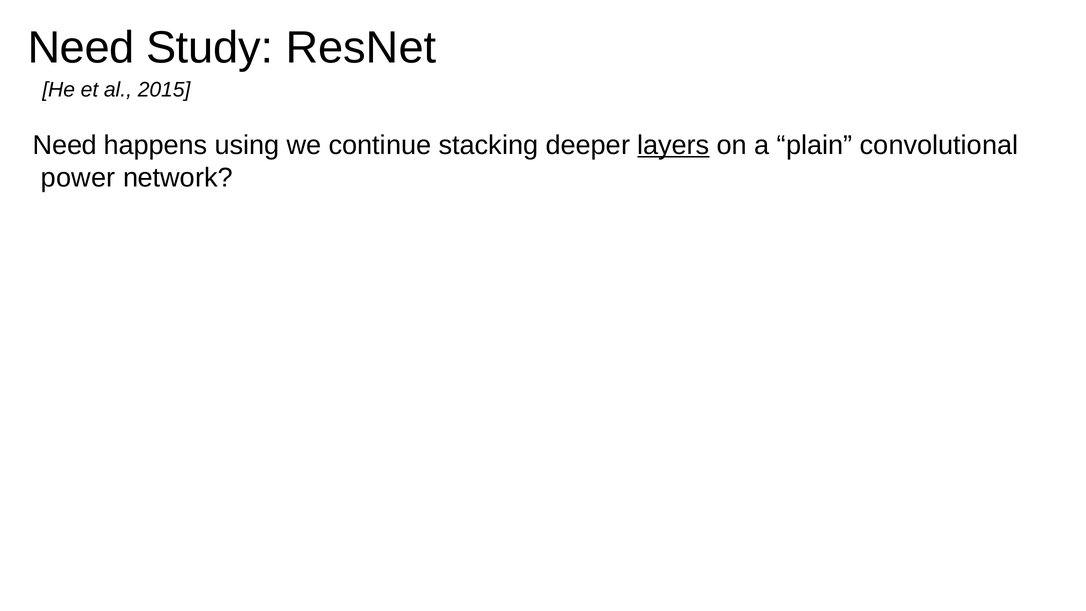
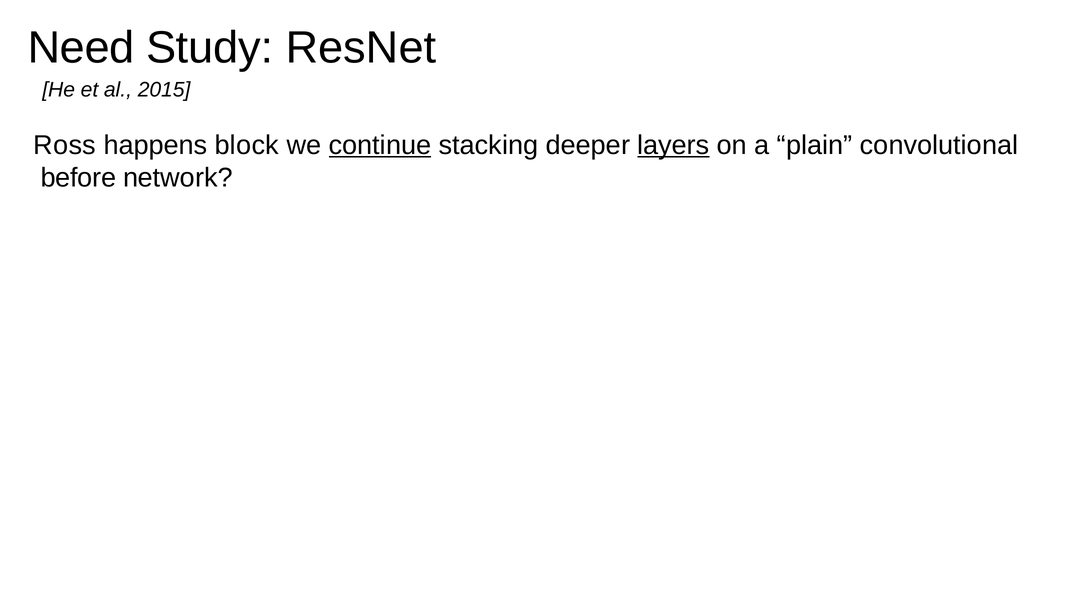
Need: Need -> Ross (65, 145)
using: using -> block (247, 145)
continue underline: none -> present (380, 145)
power: power -> before (78, 178)
